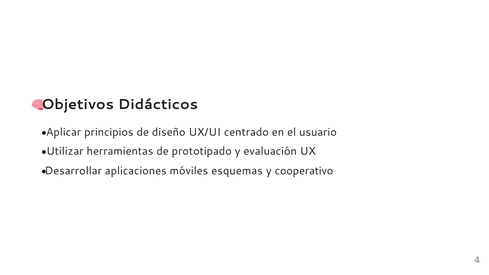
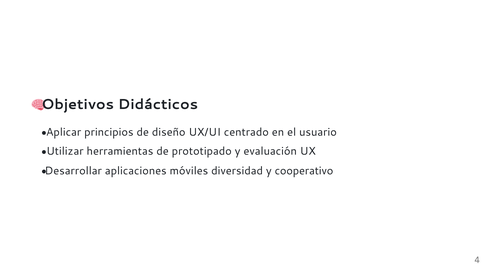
esquemas: esquemas -> diversidad (237, 171)
